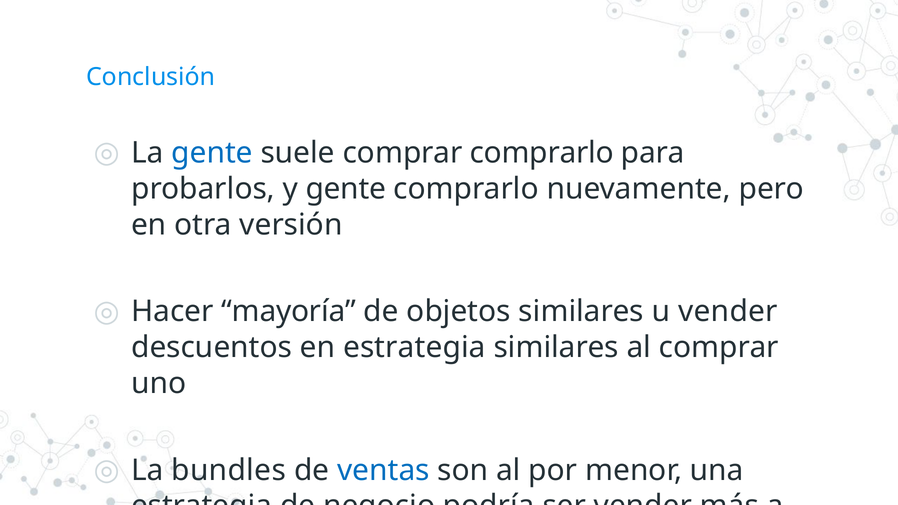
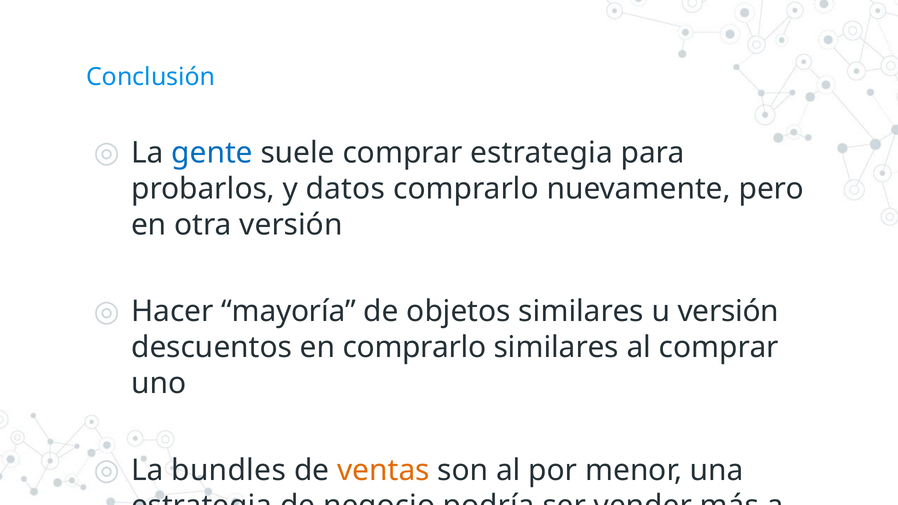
comprar comprarlo: comprarlo -> estrategia (542, 153)
y gente: gente -> datos (345, 189)
u vender: vender -> versión (728, 312)
en estrategia: estrategia -> comprarlo (415, 348)
ventas colour: blue -> orange (383, 470)
